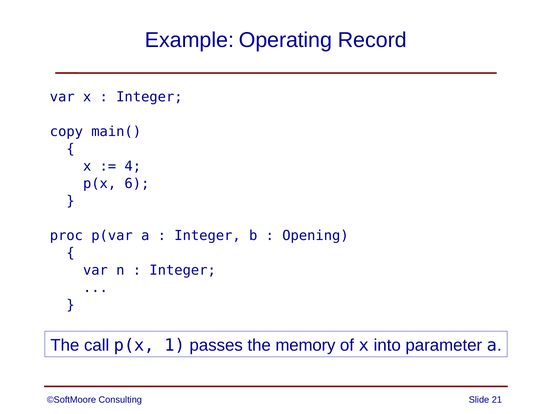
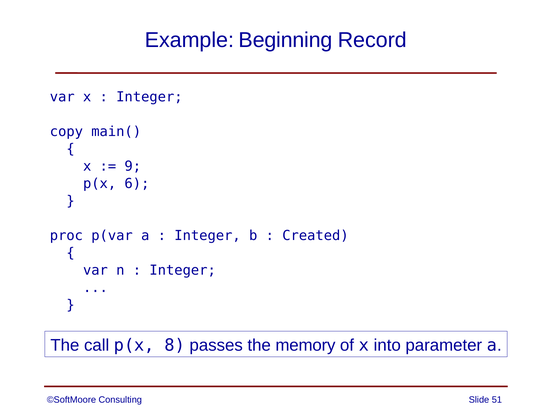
Operating: Operating -> Beginning (286, 40)
4: 4 -> 9 (133, 166)
Opening: Opening -> Created (315, 236)
1: 1 -> 8 (175, 345)
21: 21 -> 51 (497, 400)
